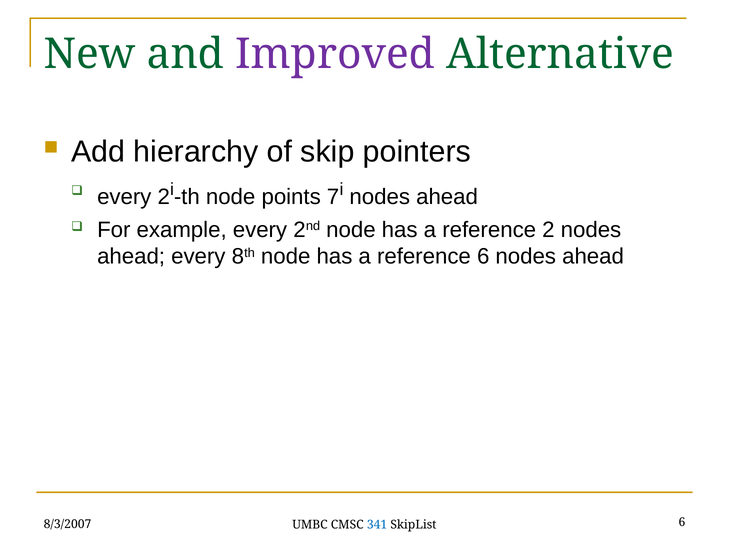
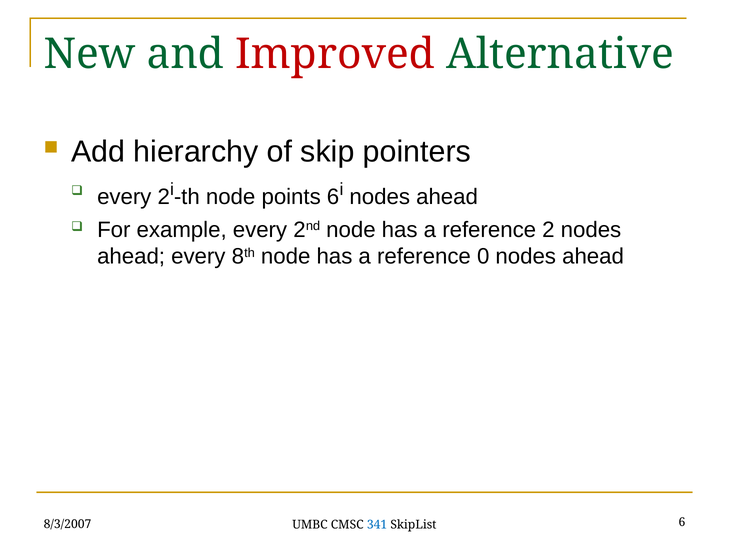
Improved colour: purple -> red (335, 54)
points 7: 7 -> 6 (333, 197)
reference 6: 6 -> 0 (483, 256)
